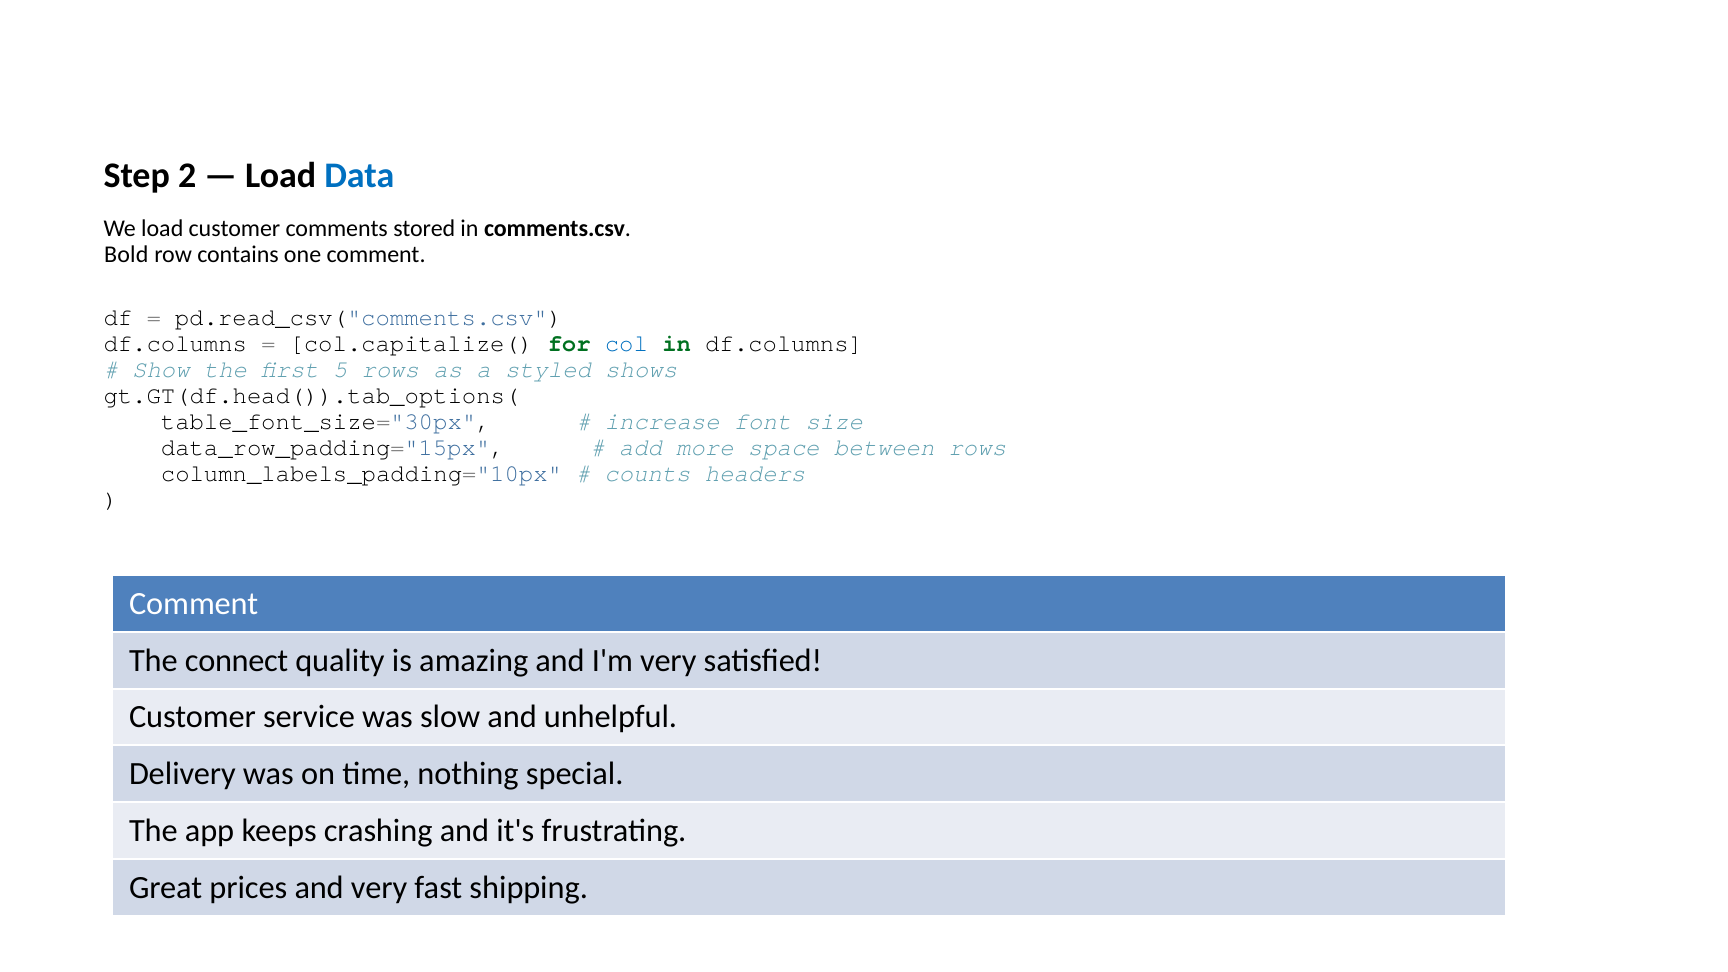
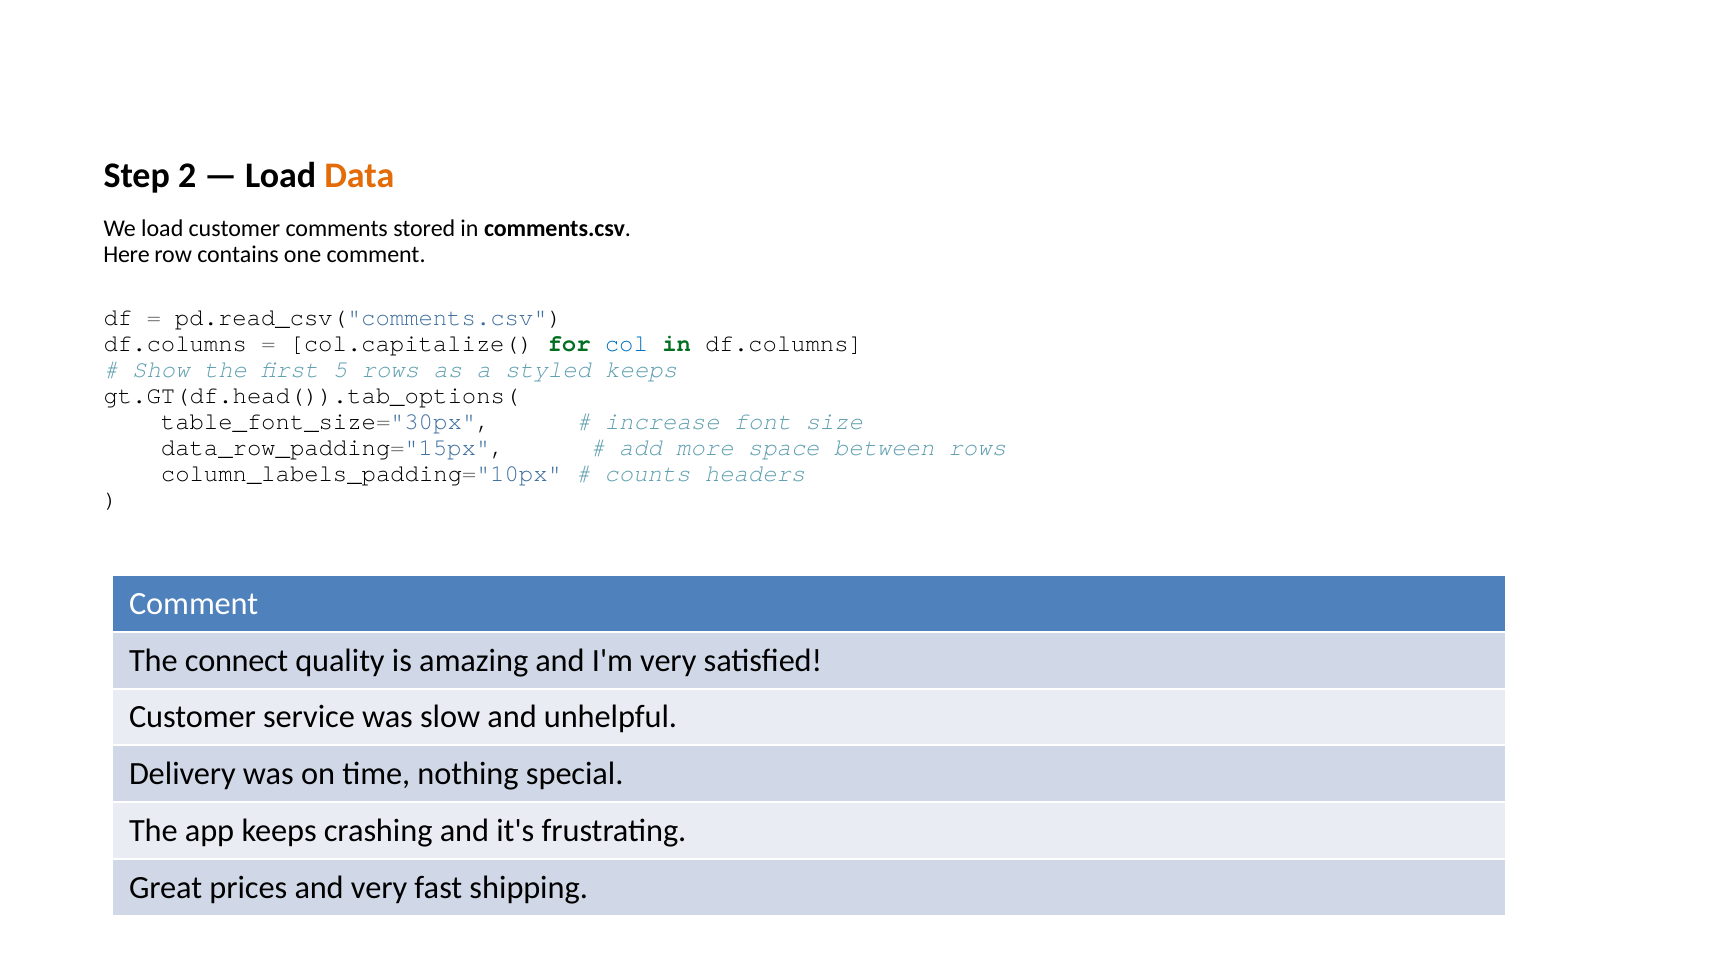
Data colour: blue -> orange (359, 176)
Bold: Bold -> Here (127, 254)
styled shows: shows -> keeps (641, 370)
